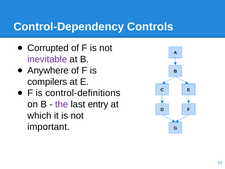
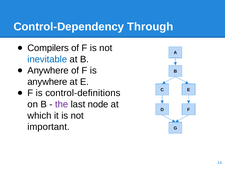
Controls: Controls -> Through (150, 27)
Corrupted: Corrupted -> Compilers (48, 48)
inevitable colour: purple -> blue (47, 59)
compilers: compilers -> anywhere (47, 82)
entry: entry -> node (98, 104)
